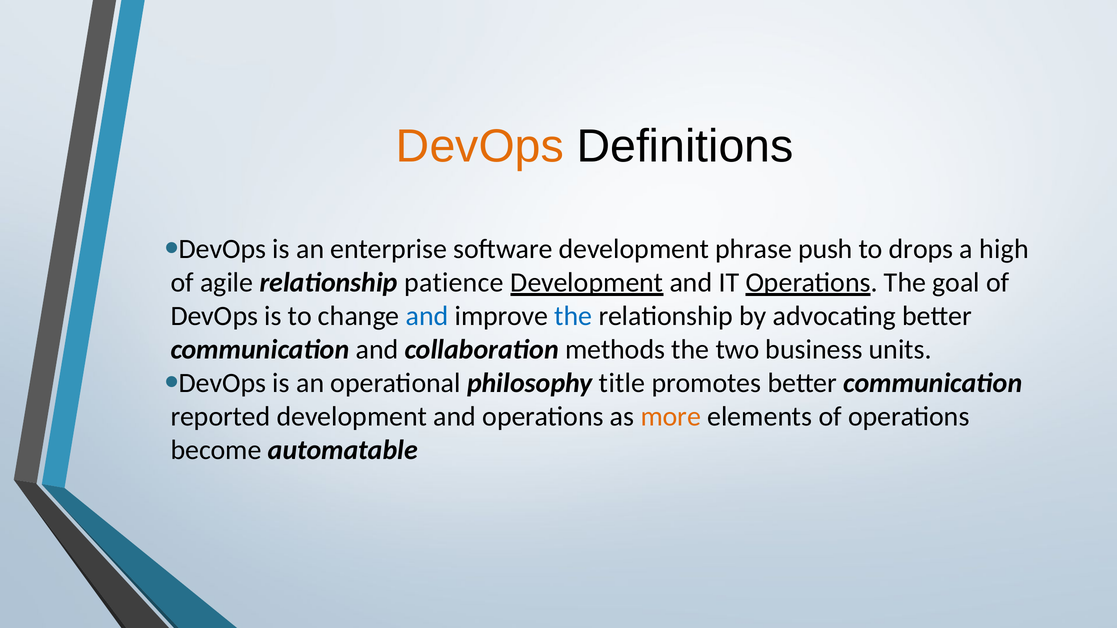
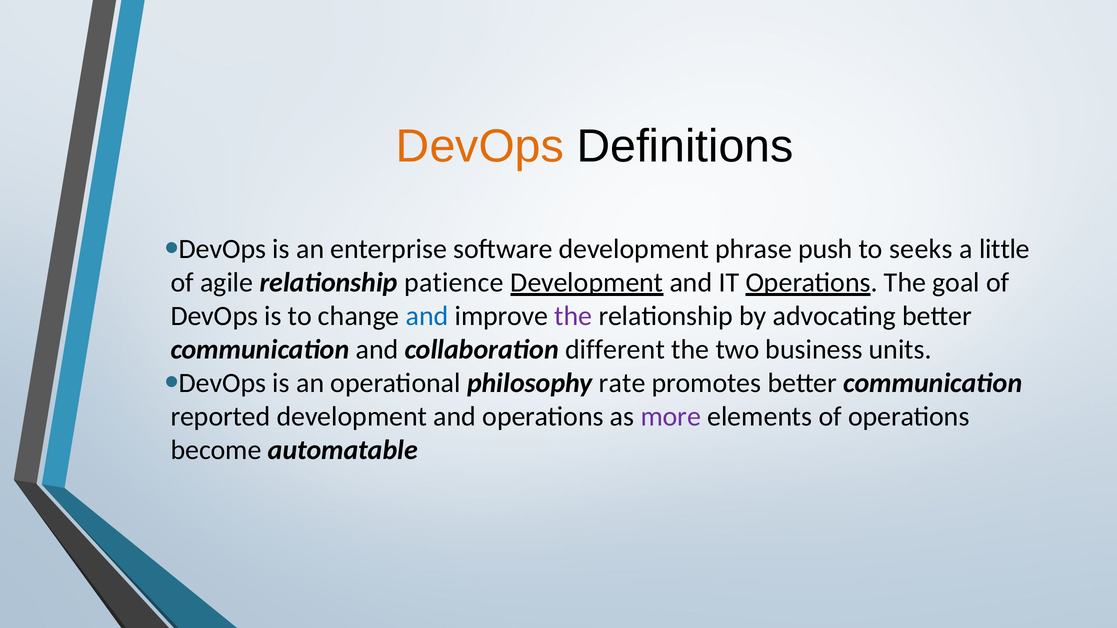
drops: drops -> seeks (921, 249)
high: high -> little (1004, 249)
the colour: blue -> purple (573, 316)
methods: methods -> different (615, 350)
title: title -> rate (622, 383)
more colour: orange -> purple (671, 417)
